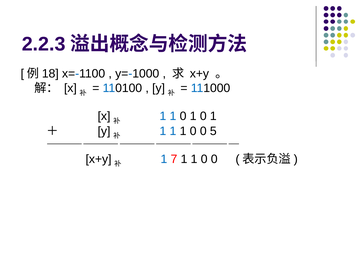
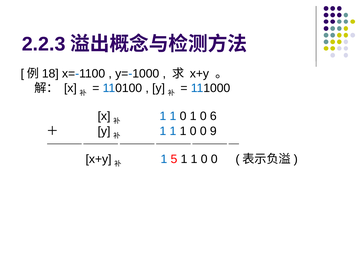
0 1 0 1: 1 -> 6 (213, 116)
5: 5 -> 9 (213, 131)
7: 7 -> 5 (174, 159)
